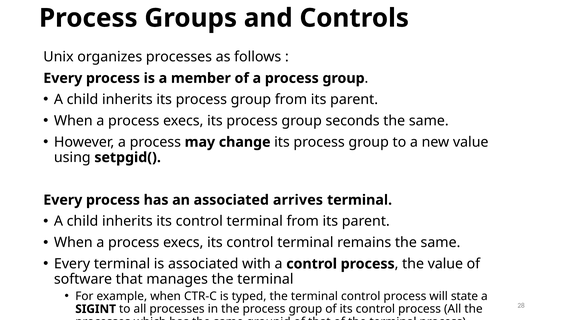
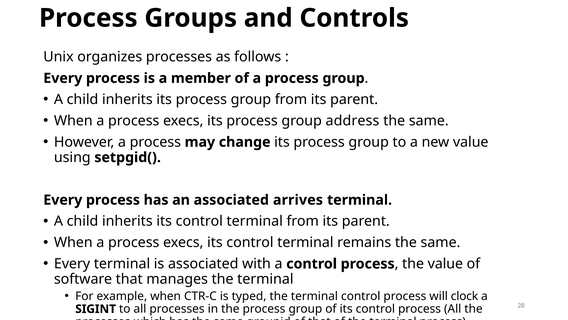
seconds: seconds -> address (352, 121)
state: state -> clock (464, 296)
